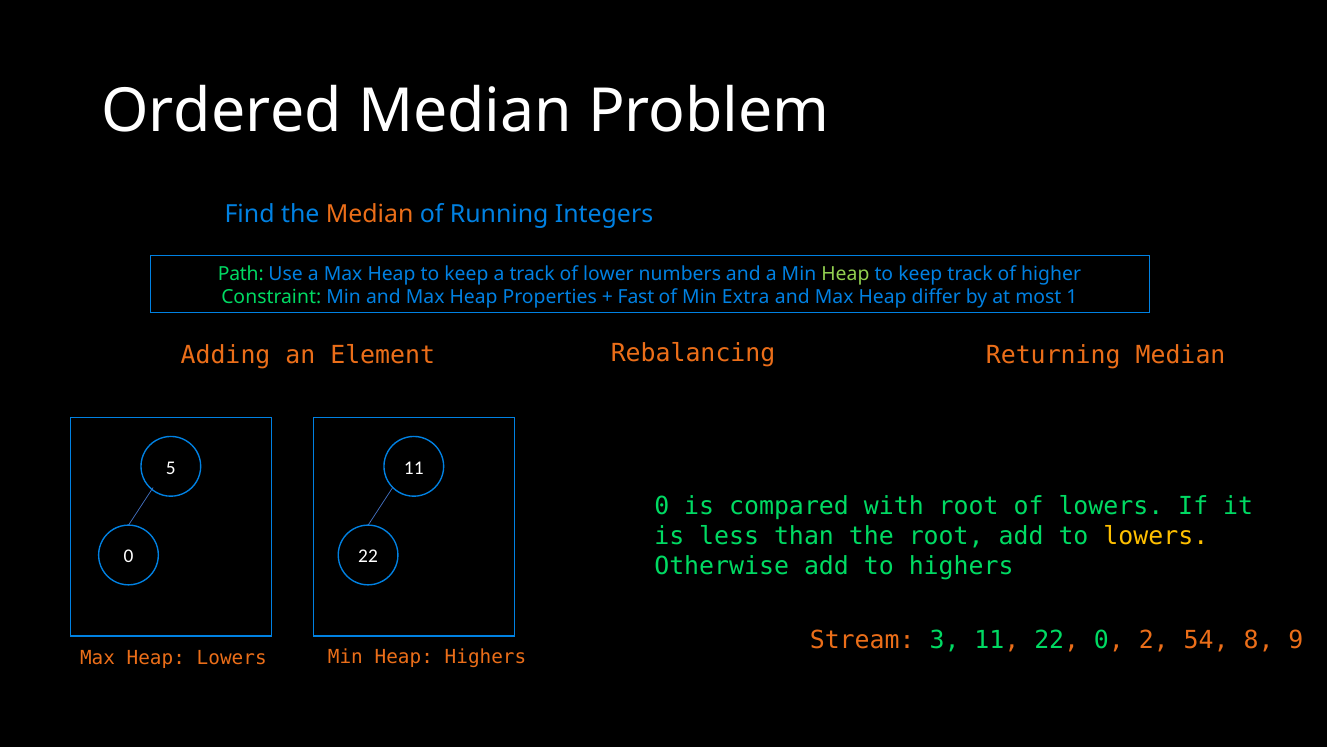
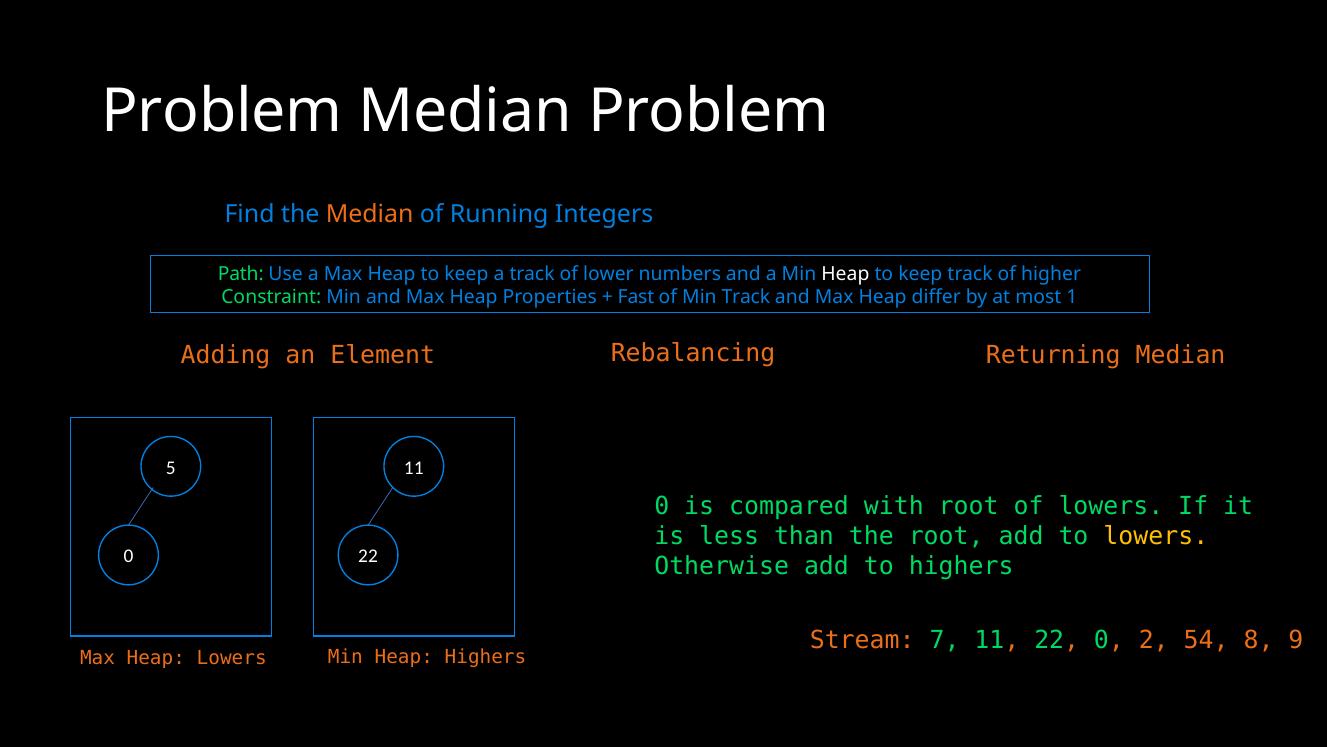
Ordered: Ordered -> Problem (222, 112)
Heap colour: light green -> white (845, 274)
Min Extra: Extra -> Track (746, 297)
3: 3 -> 7 (945, 640)
